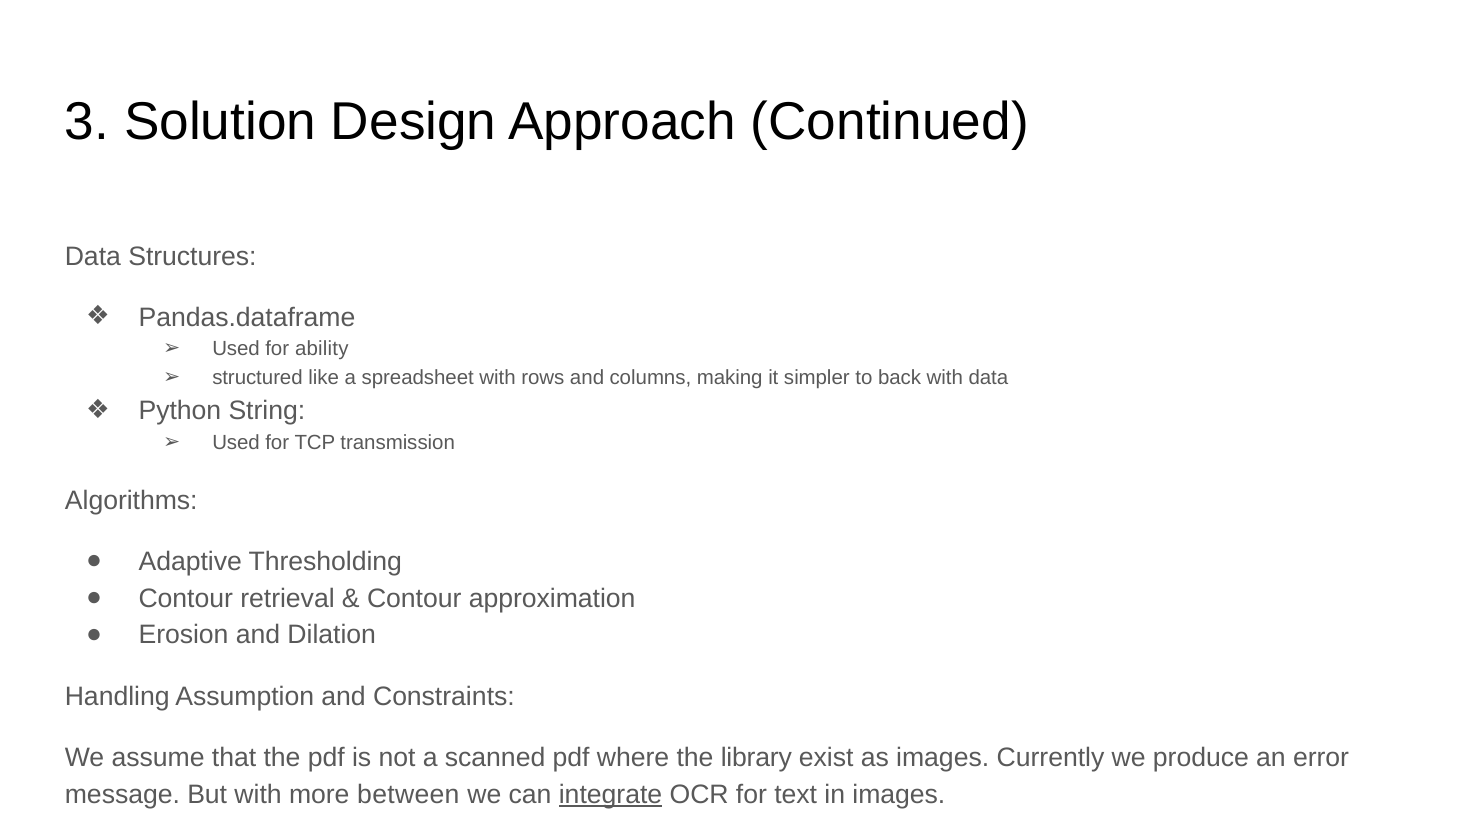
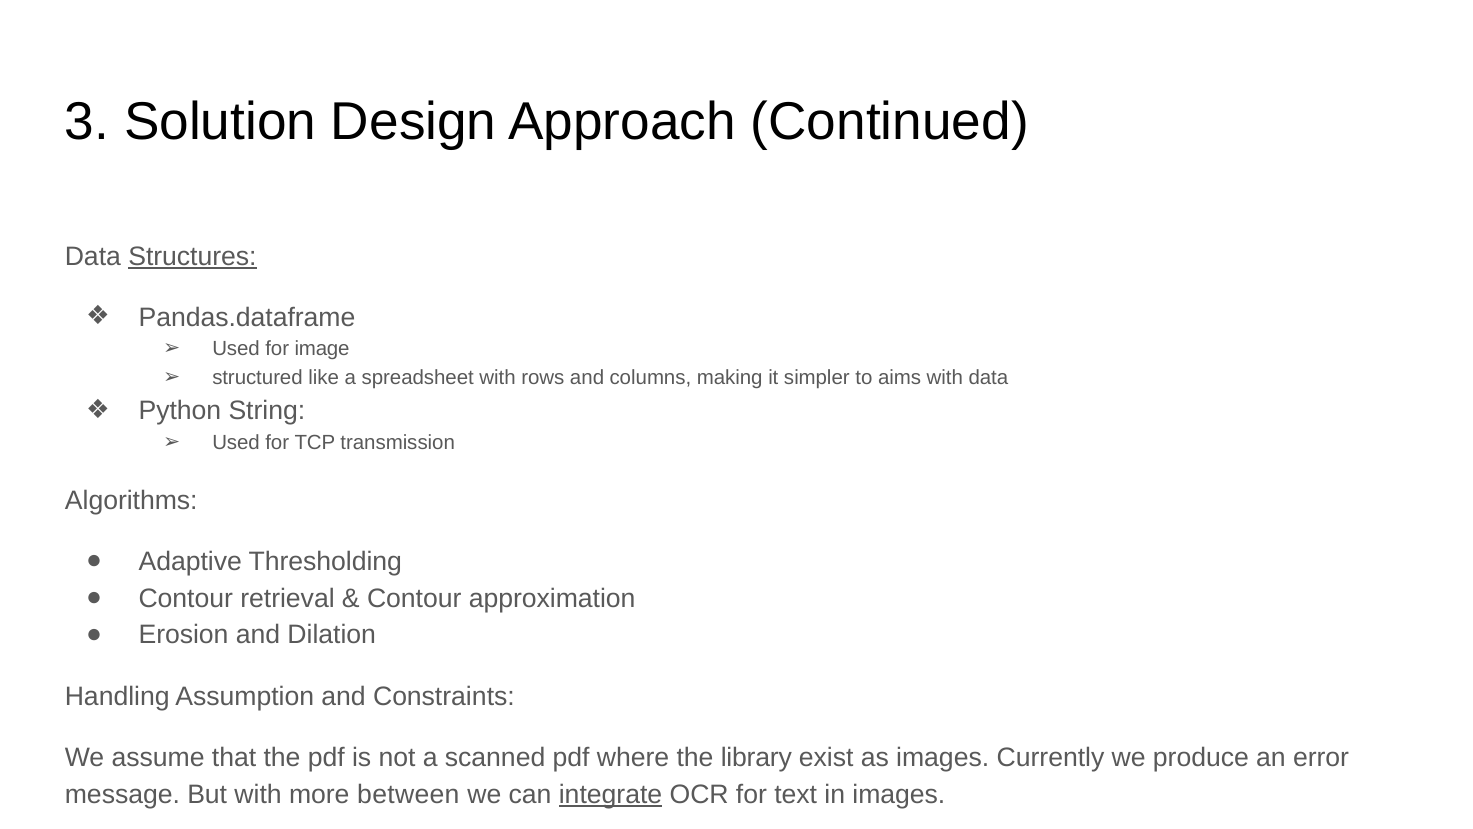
Structures underline: none -> present (192, 256)
ability: ability -> image (322, 349)
back: back -> aims (900, 377)
